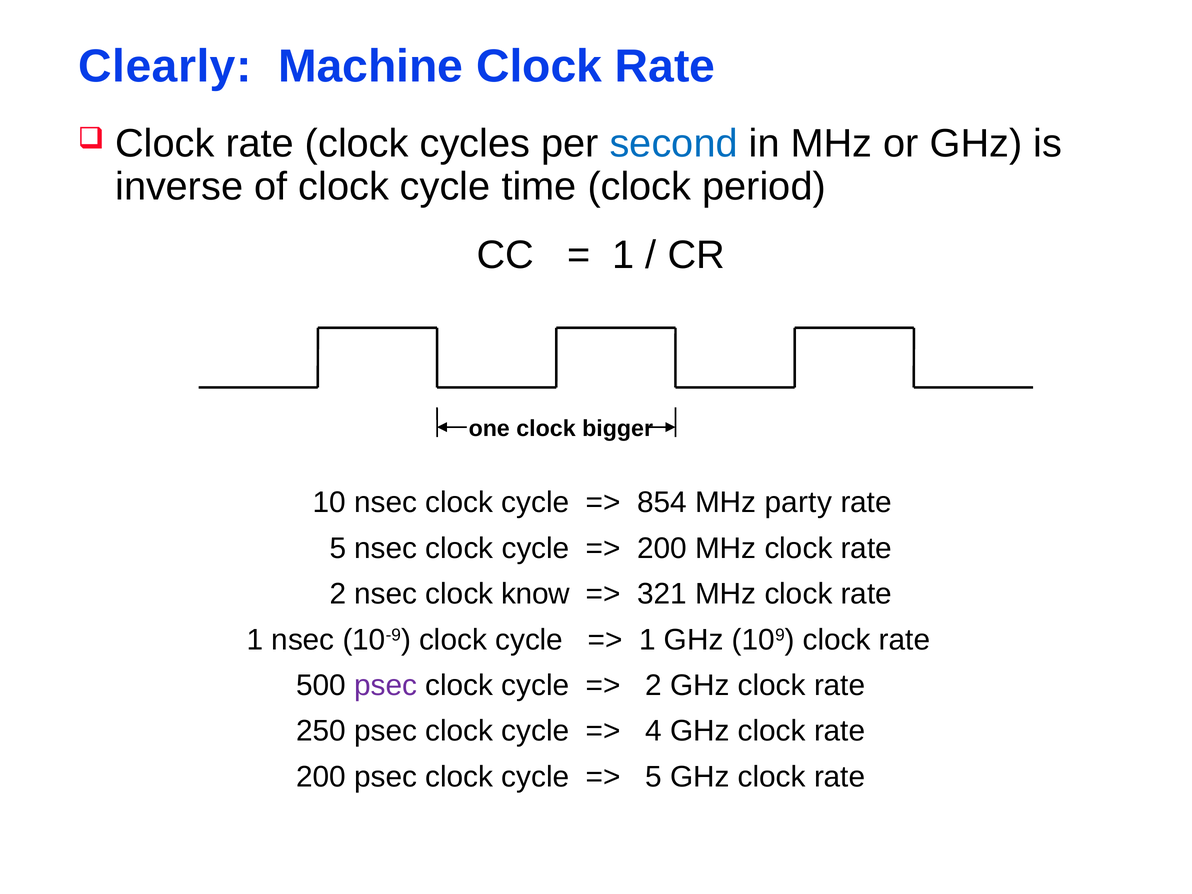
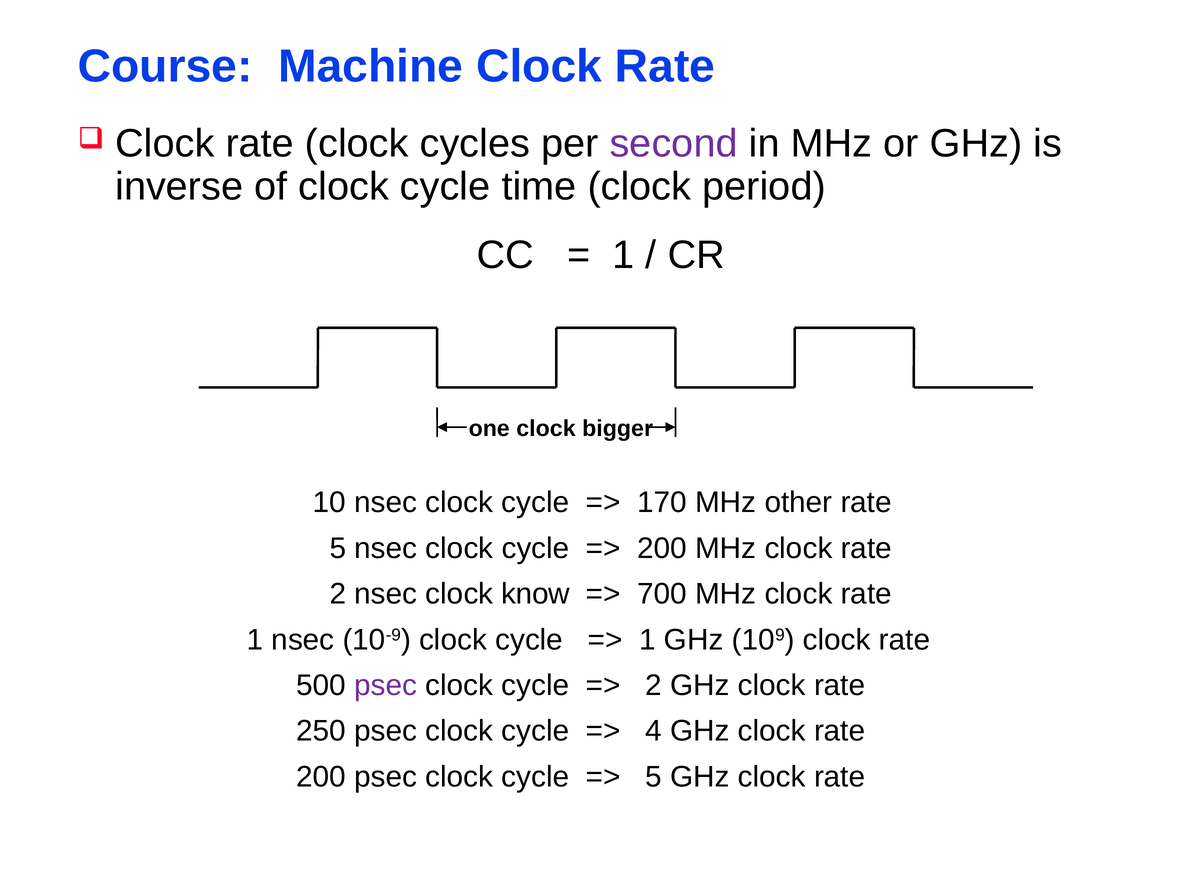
Clearly: Clearly -> Course (165, 66)
second colour: blue -> purple (674, 144)
854: 854 -> 170 (662, 503)
party: party -> other (798, 503)
321: 321 -> 700 (662, 594)
